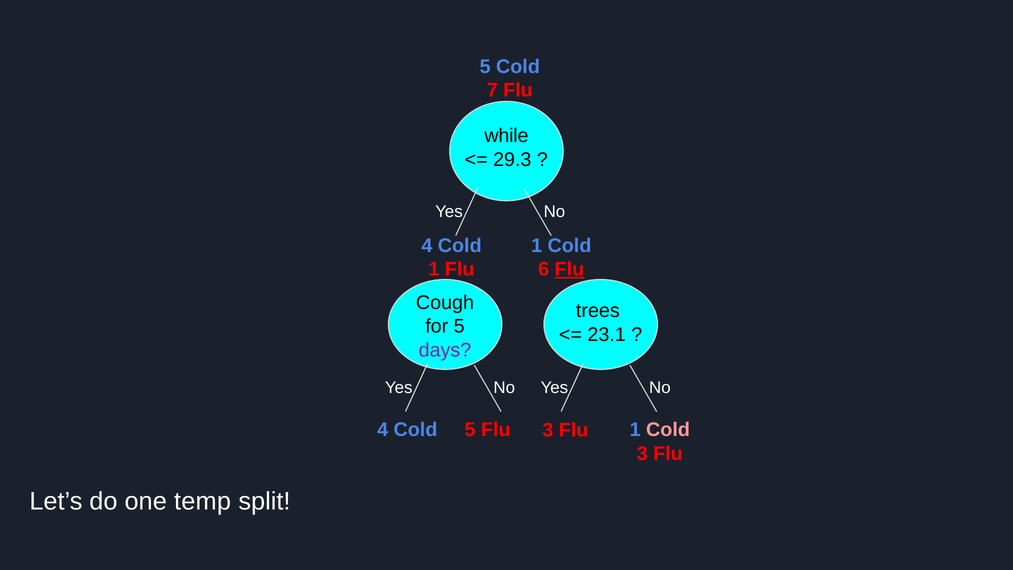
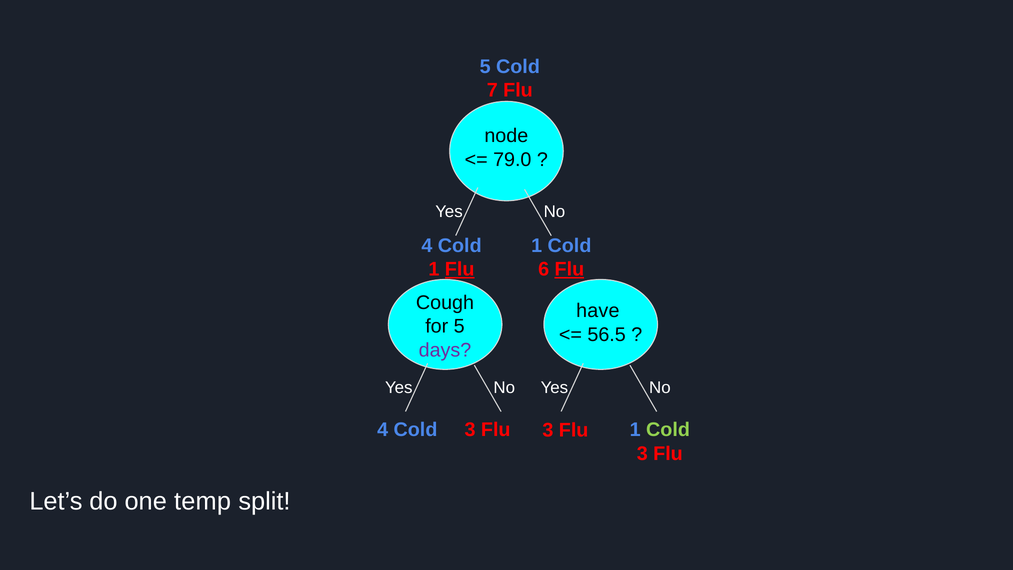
while: while -> node (506, 136)
29.3: 29.3 -> 79.0 (512, 160)
Flu underline: none -> present (460, 269)
trees: trees -> have (598, 311)
23.1: 23.1 -> 56.5 (607, 334)
4 Cold 5: 5 -> 3 (470, 430)
Cold colour: pink -> light green (668, 430)
